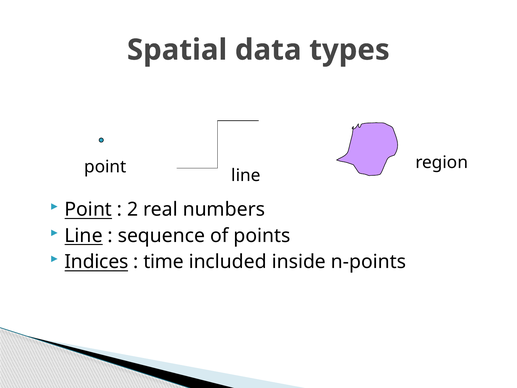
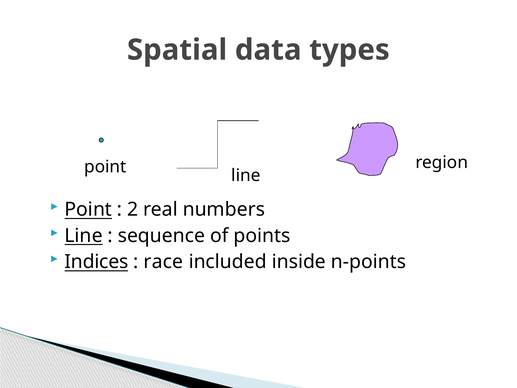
time: time -> race (163, 262)
